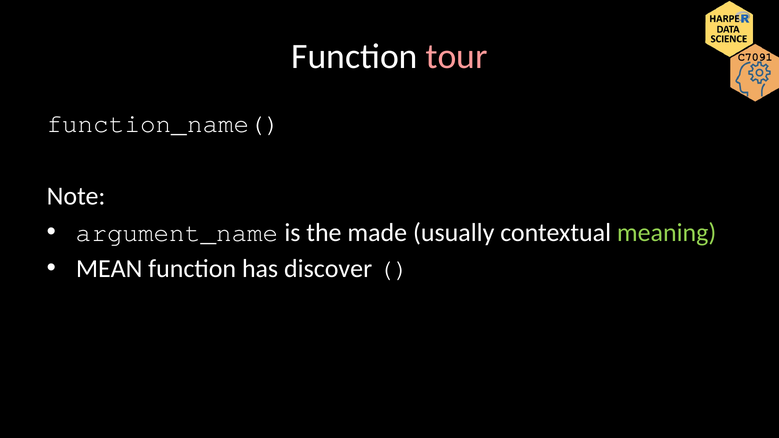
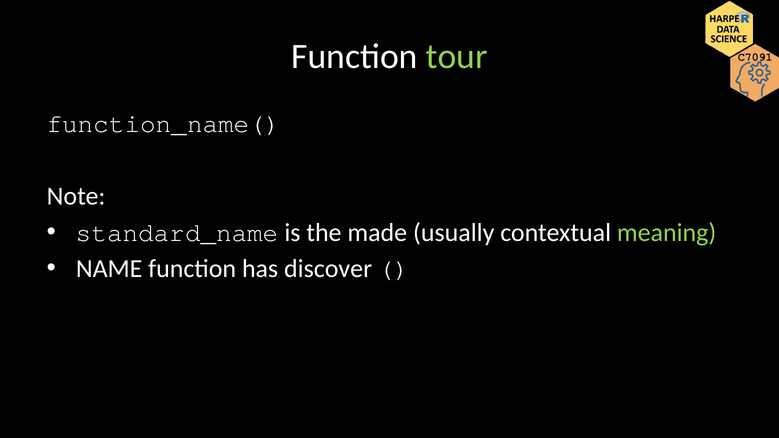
tour colour: pink -> light green (457, 57)
argument_name: argument_name -> standard_name (177, 233)
MEAN: MEAN -> NAME (109, 269)
